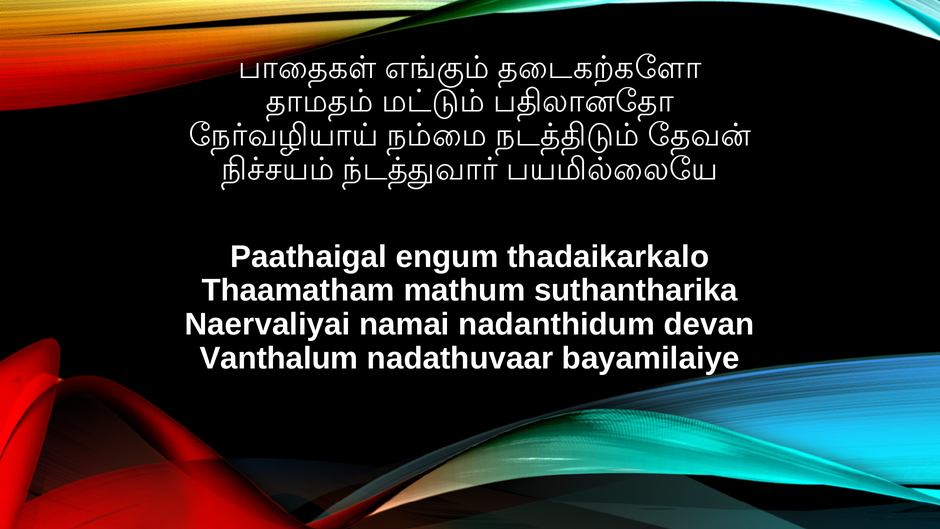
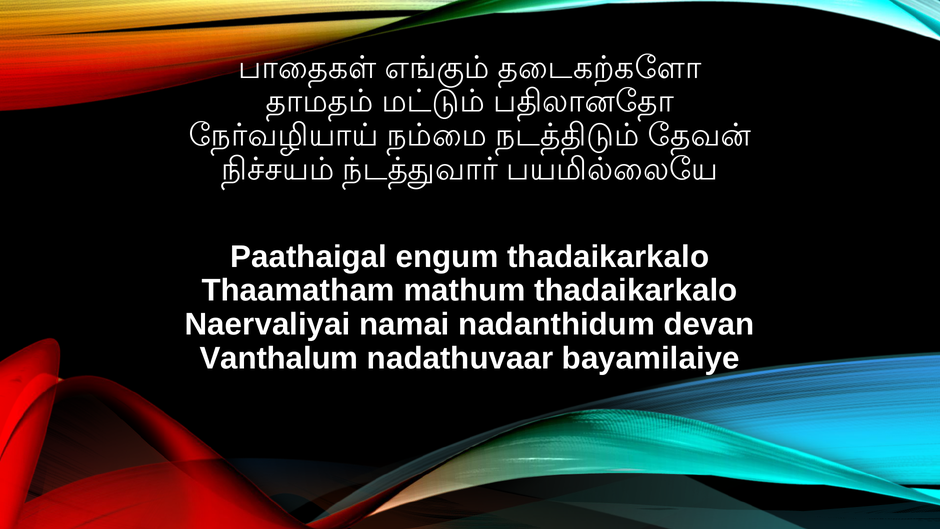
mathum suthantharika: suthantharika -> thadaikarkalo (636, 290)
